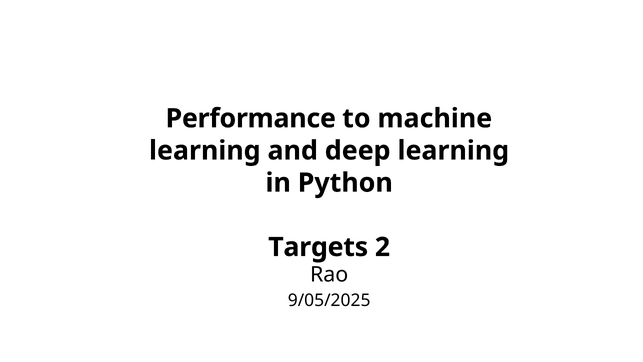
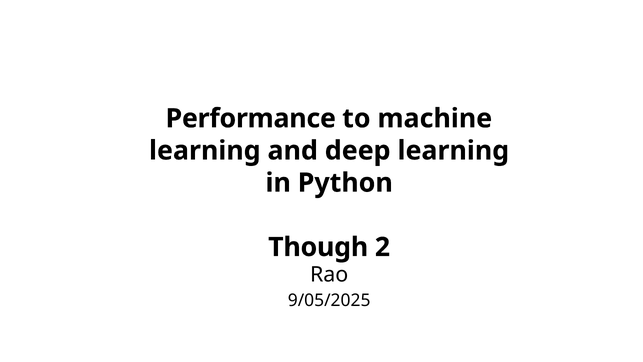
Targets: Targets -> Though (318, 247)
